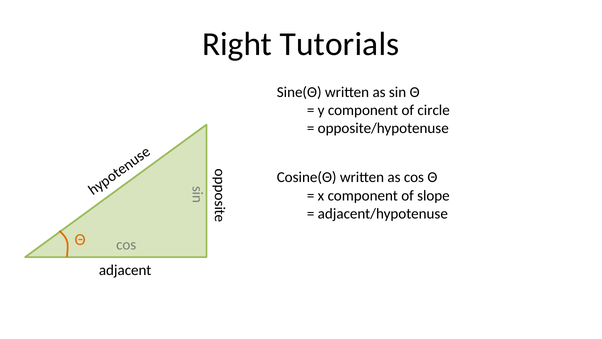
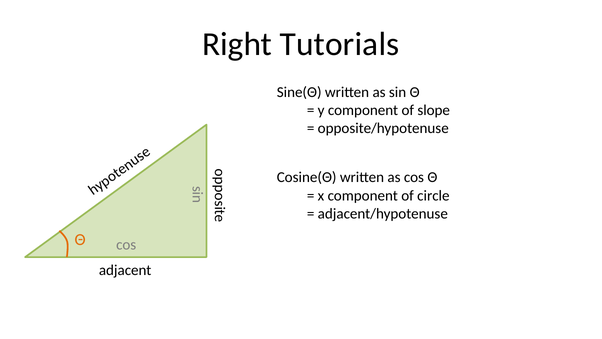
circle: circle -> slope (434, 110)
slope: slope -> circle (433, 195)
